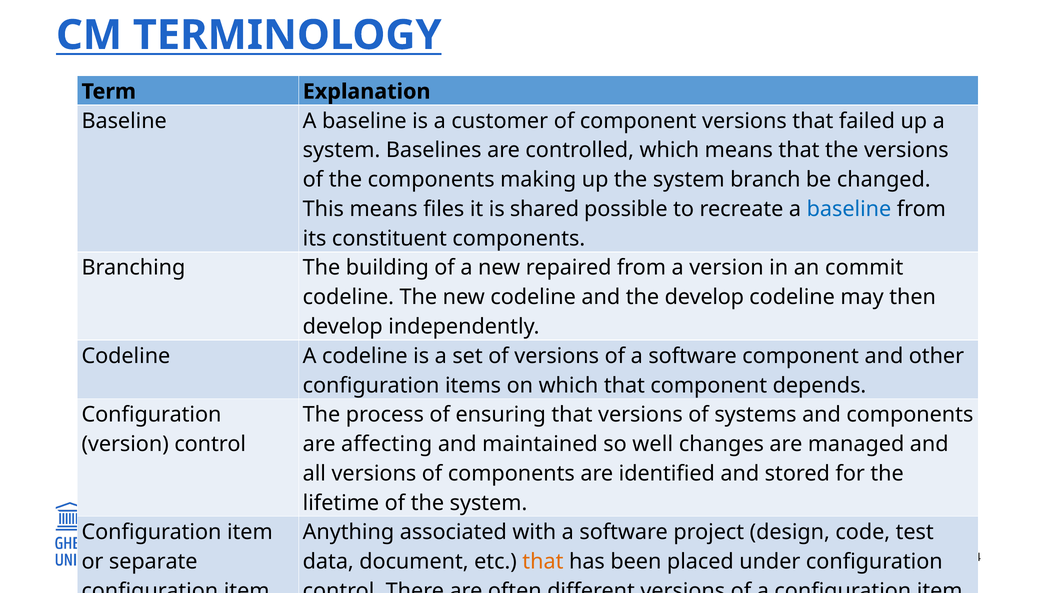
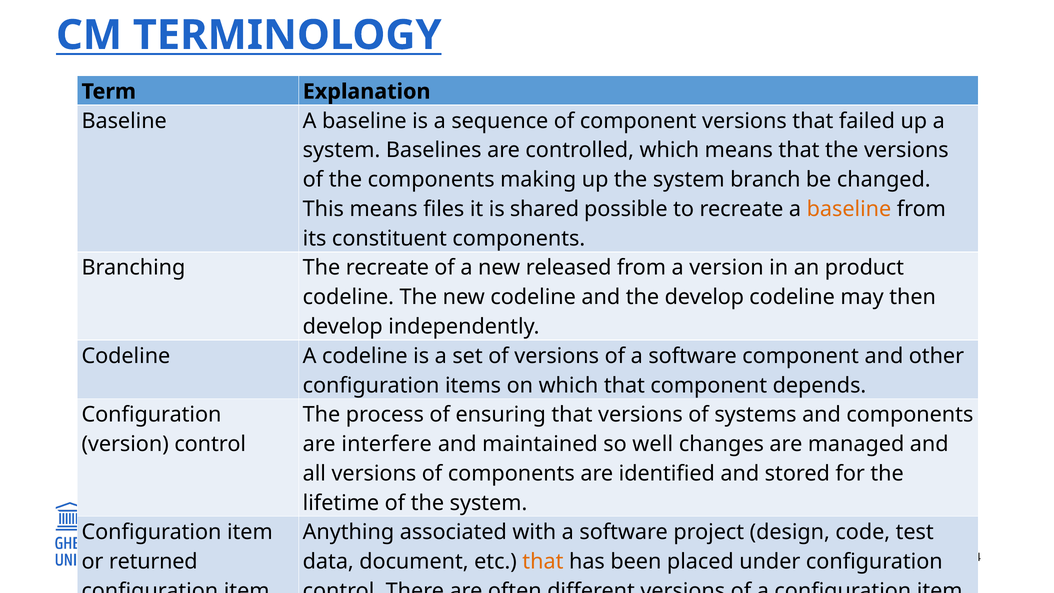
is a customer: customer -> sequence (500, 121)
baseline colour: blue -> orange (849, 209)
The building: building -> recreate (387, 268)
repaired: repaired -> released (569, 268)
commit: commit -> product (864, 268)
affecting: affecting -> interfere (387, 444)
separate: separate -> returned (153, 562)
